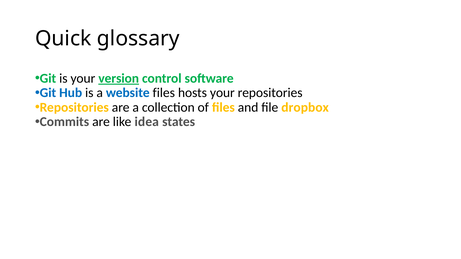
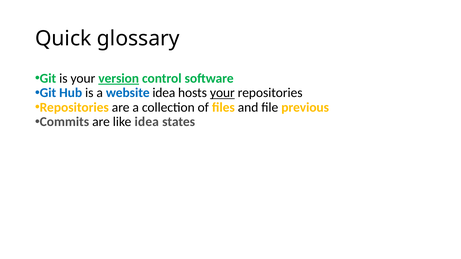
website files: files -> idea (164, 93)
your underline: none -> present (222, 93)
dropbox: dropbox -> previous (305, 108)
